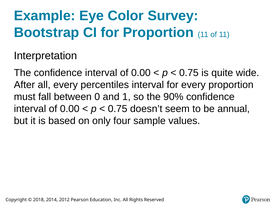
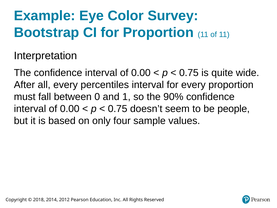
annual: annual -> people (234, 109)
